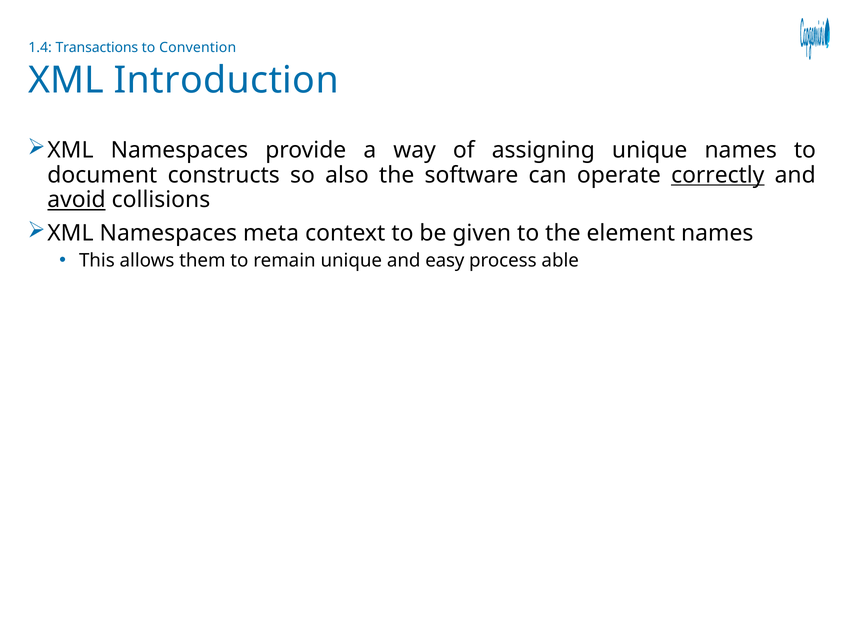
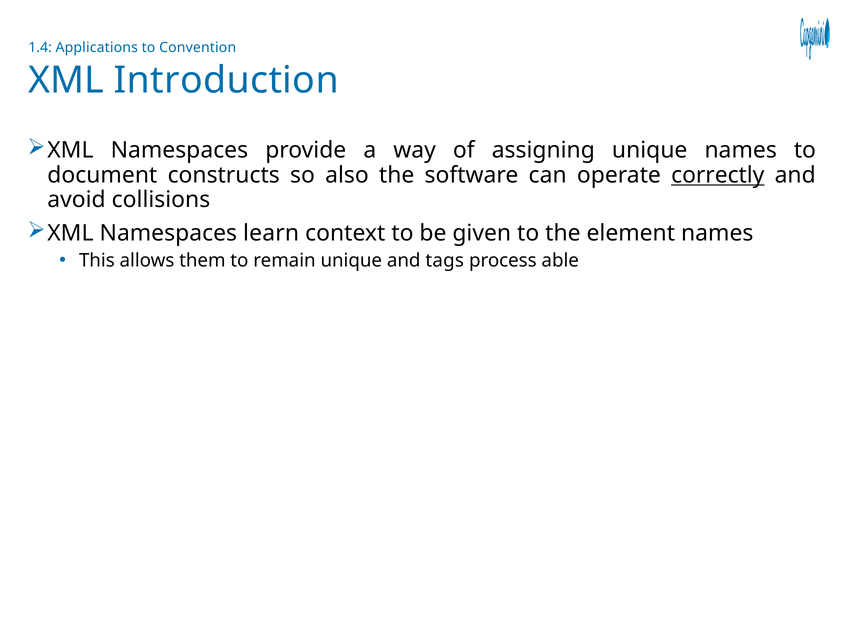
Transactions: Transactions -> Applications (97, 48)
avoid underline: present -> none (77, 200)
meta: meta -> learn (271, 233)
easy: easy -> tags (445, 260)
